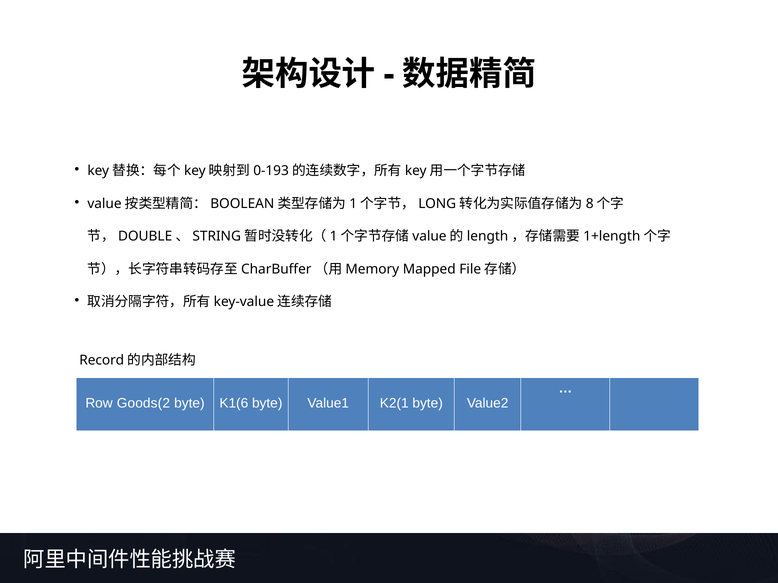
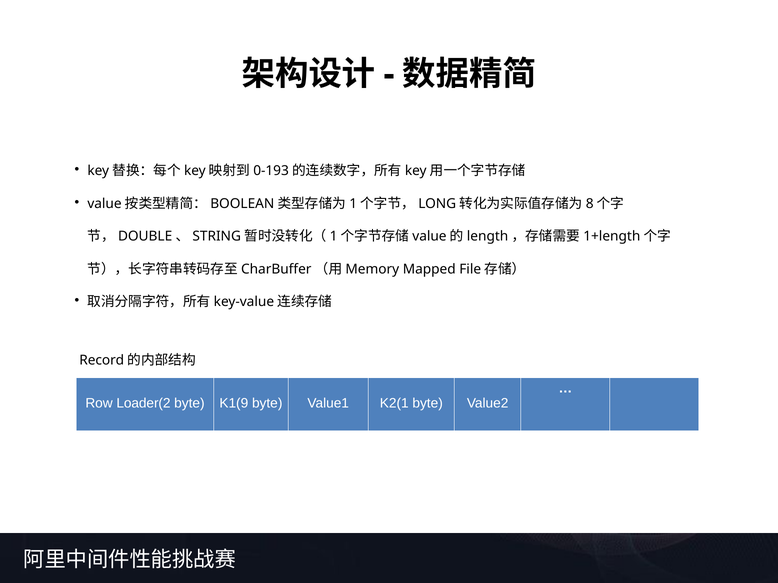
Goods(2: Goods(2 -> Loader(2 (143, 404)
K1(6: K1(6 -> K1(9 (234, 404)
